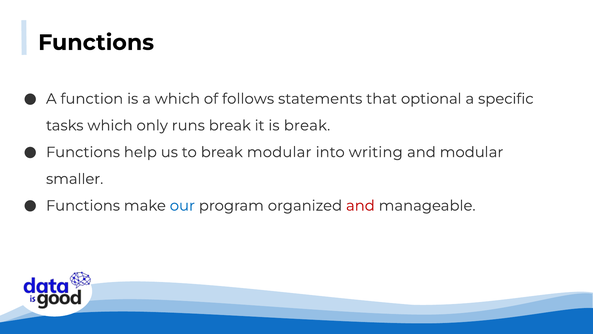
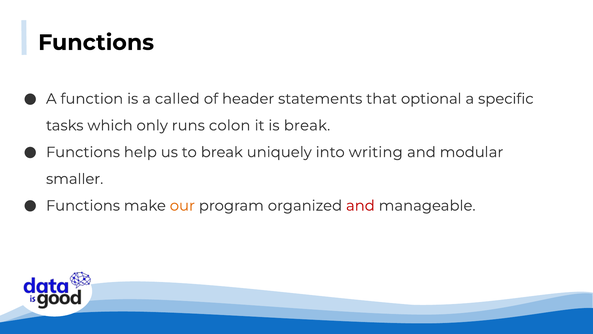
a which: which -> called (177, 99)
follows: follows -> header (248, 99)
runs break: break -> colon (230, 125)
break modular: modular -> uniquely (279, 152)
our colour: blue -> orange (182, 205)
